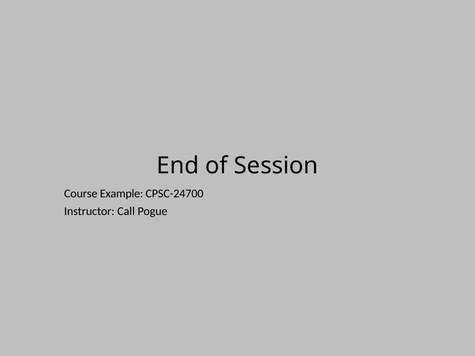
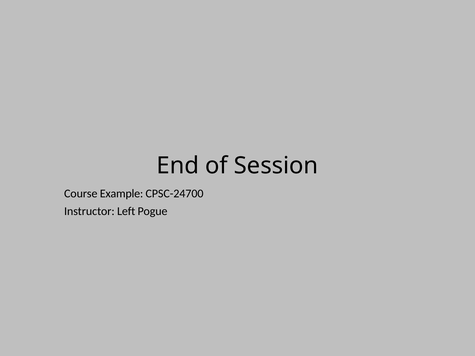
Call: Call -> Left (126, 211)
